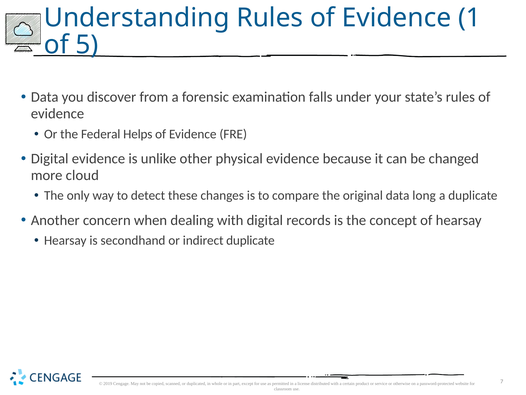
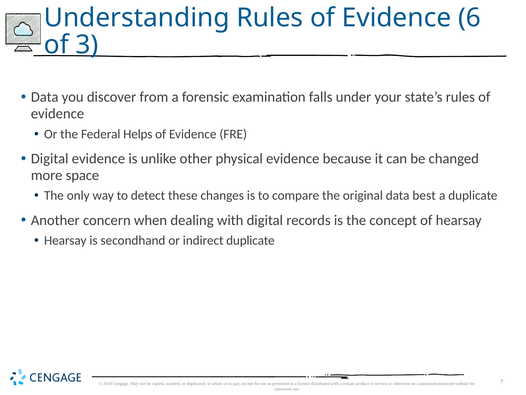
1: 1 -> 6 (470, 18)
5: 5 -> 3 (87, 45)
cloud: cloud -> space (82, 175)
long: long -> best (424, 195)
